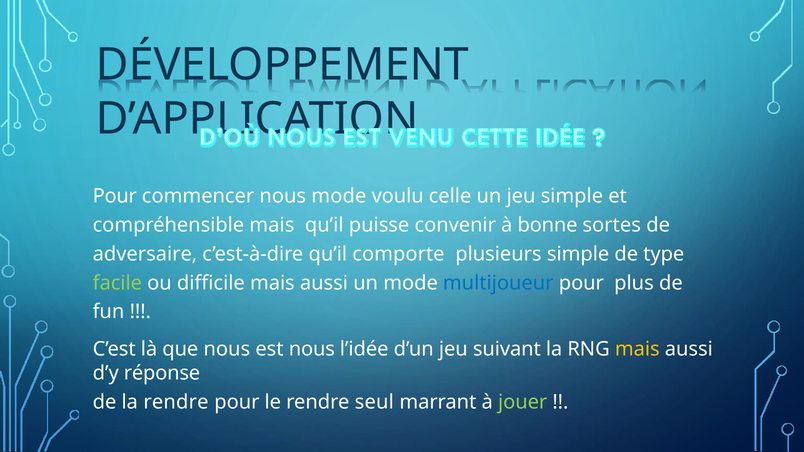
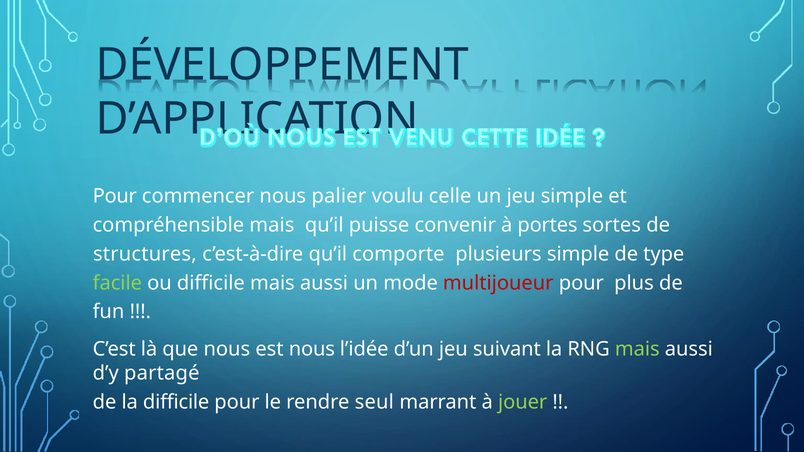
nous mode: mode -> palier (339, 196)
bonne: bonne -> portes (548, 225)
adversaire: adversaire -> structures (145, 254)
multijoueur colour: blue -> red (498, 283)
mais colour: yellow -> light green (637, 349)
réponse: réponse -> partagé (162, 373)
la rendre: rendre -> difficile (176, 402)
